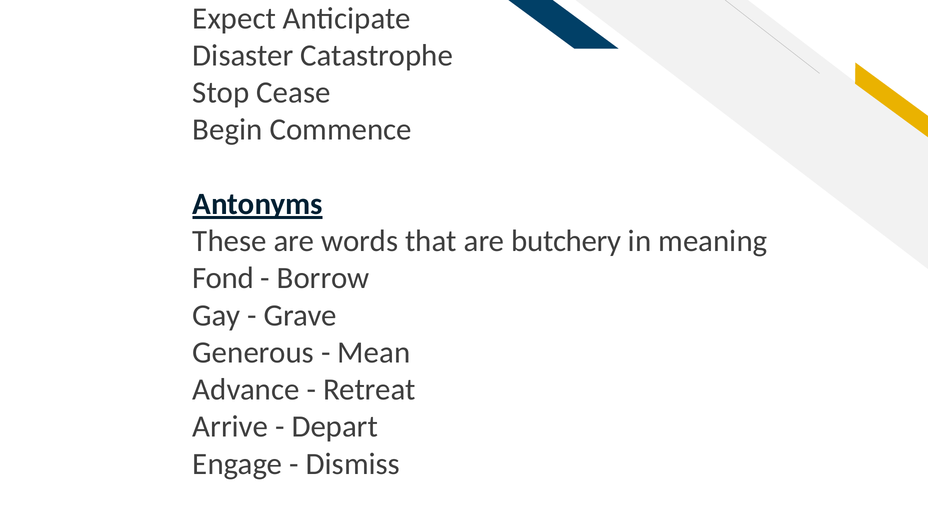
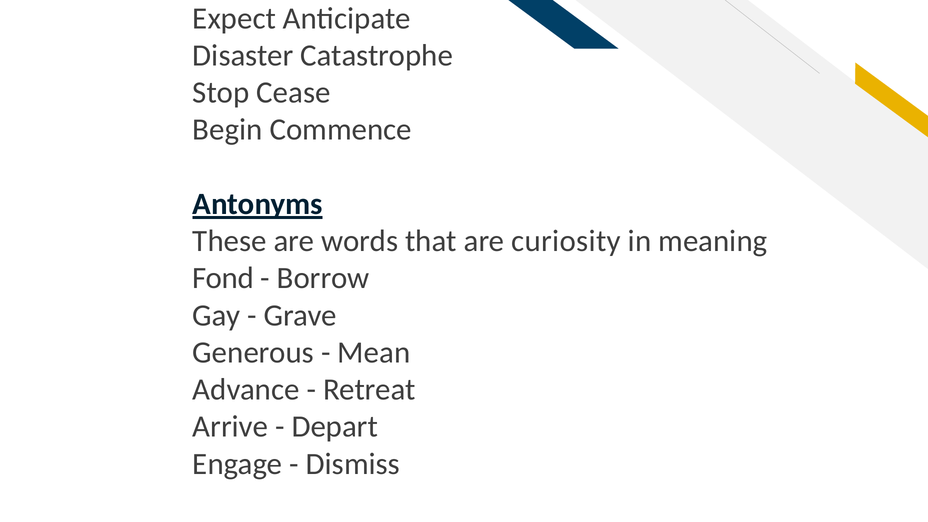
butchery: butchery -> curiosity (566, 241)
